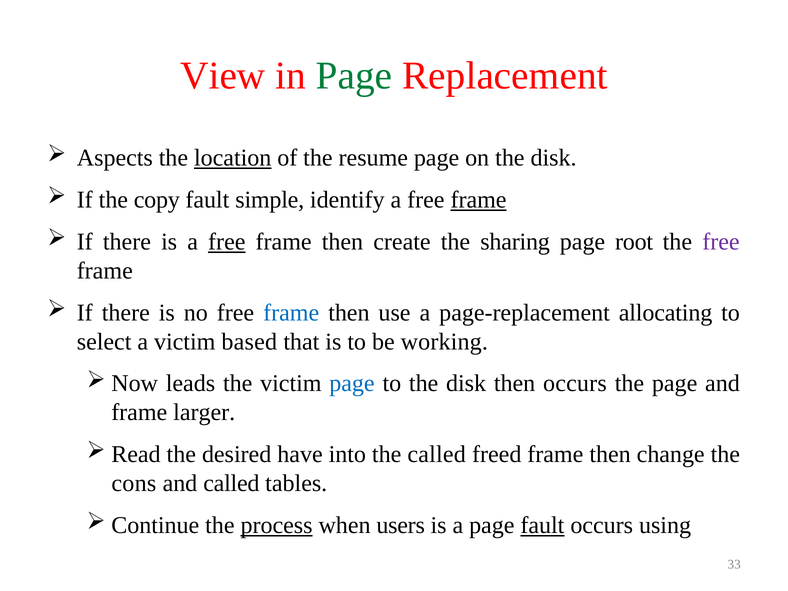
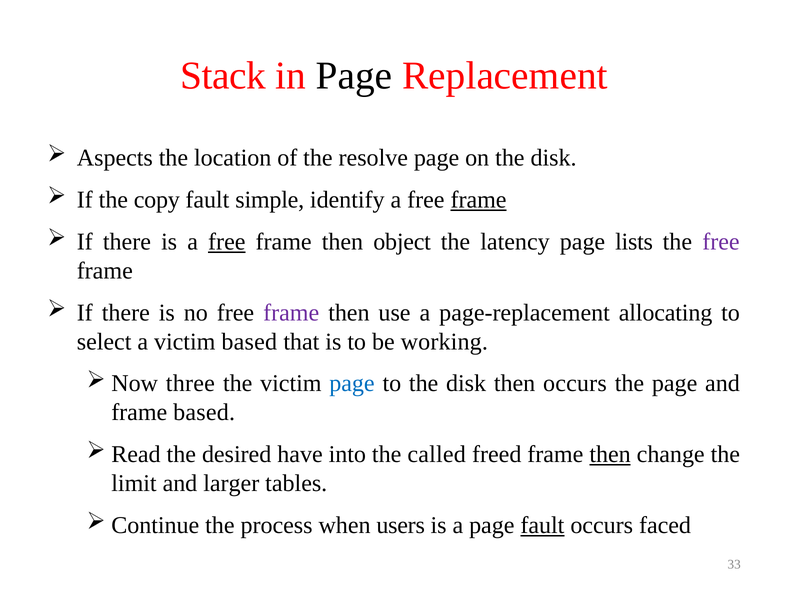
View: View -> Stack (223, 76)
Page colour: green -> black (354, 76)
location underline: present -> none (233, 158)
resume: resume -> resolve (373, 158)
create: create -> object (402, 242)
sharing: sharing -> latency (515, 242)
root: root -> lists (634, 242)
frame colour: blue -> purple (291, 313)
leads: leads -> three (190, 384)
frame larger: larger -> based (204, 412)
then underline: none -> present (610, 454)
cons: cons -> limit (134, 483)
and called: called -> larger (231, 483)
process underline: present -> none (277, 525)
using: using -> faced (665, 525)
